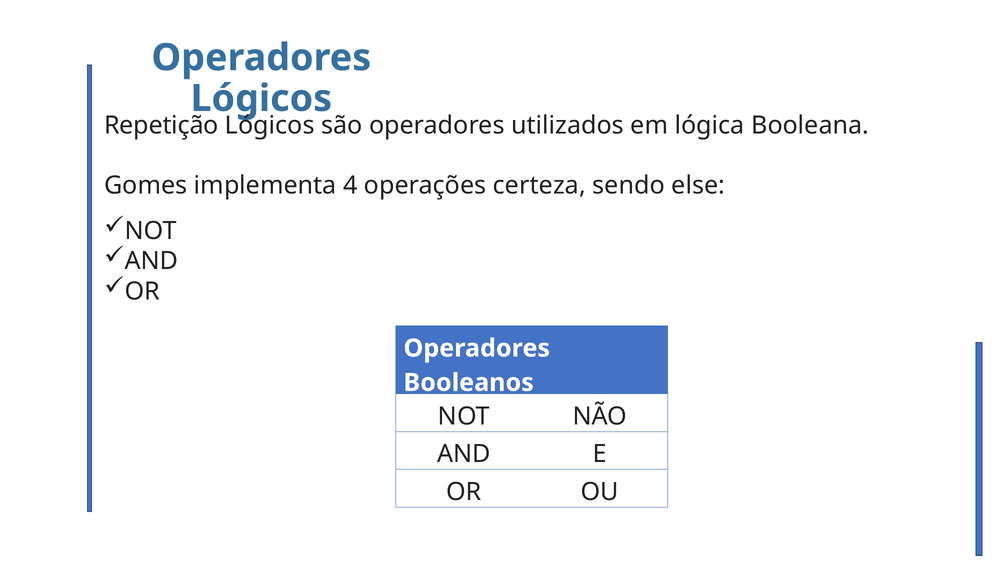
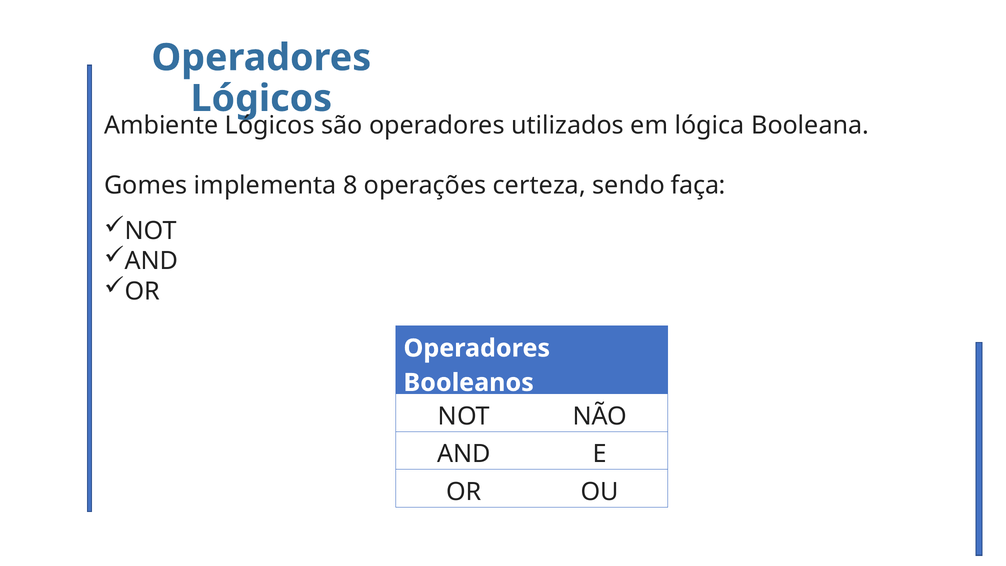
Repetição: Repetição -> Ambiente (161, 125)
4: 4 -> 8 (350, 186)
else: else -> faça (698, 186)
